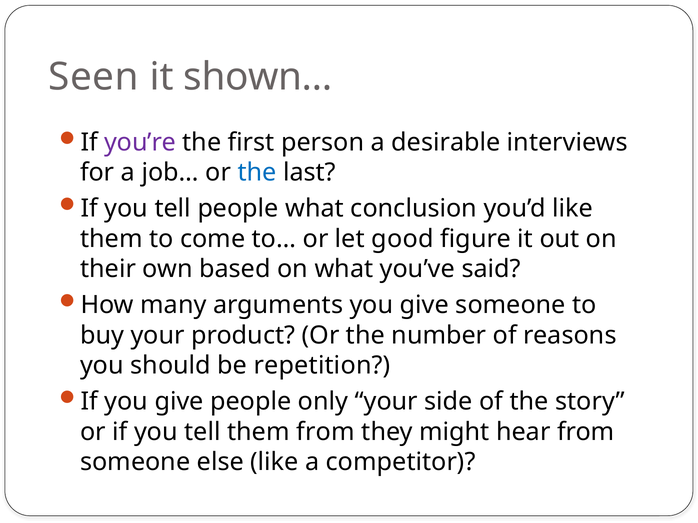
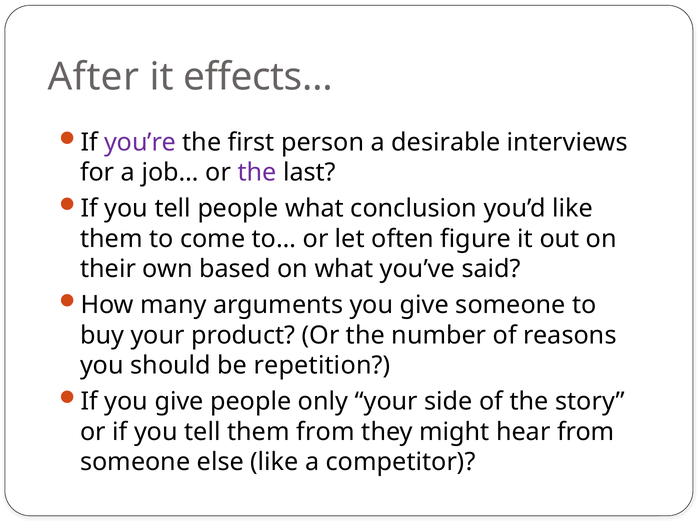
Seen: Seen -> After (93, 77)
shown…: shown… -> effects… (258, 77)
the colour: blue -> purple (257, 173)
good: good -> often (403, 239)
